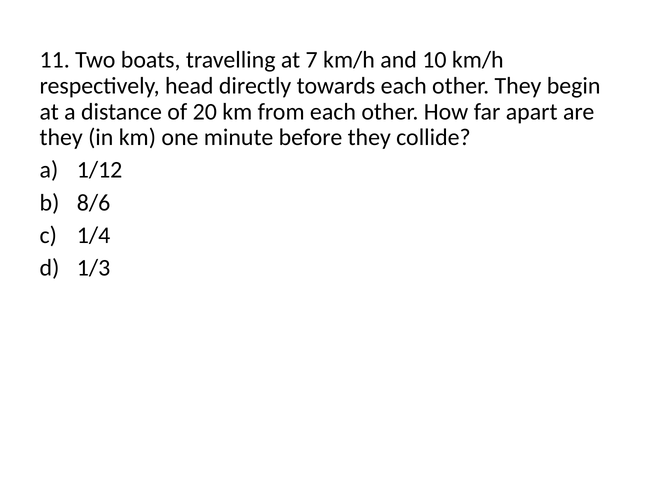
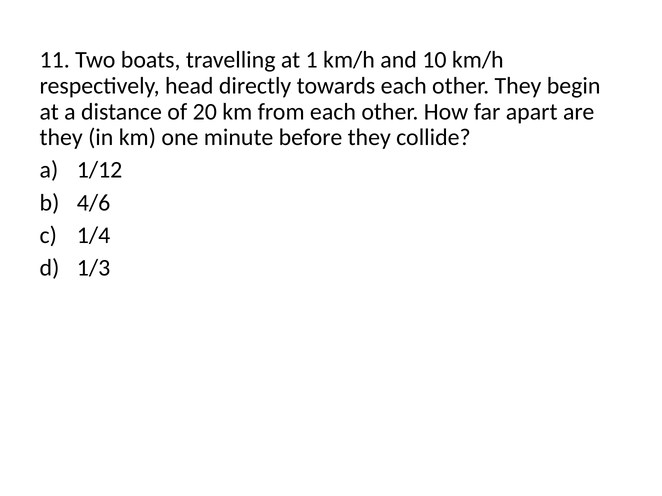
7: 7 -> 1 (312, 60)
8/6: 8/6 -> 4/6 (94, 203)
